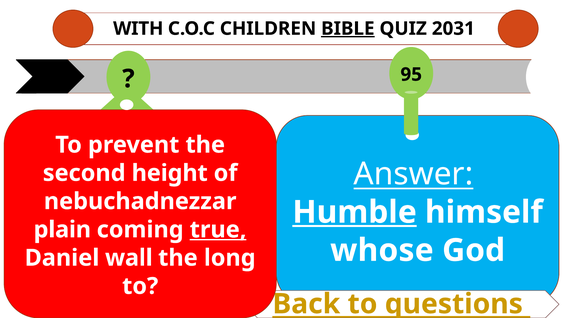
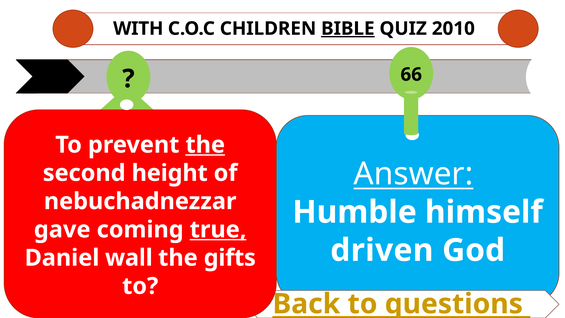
2031: 2031 -> 2010 (453, 29)
95: 95 -> 66 (411, 74)
the underline: none -> present (205, 145)
Humble underline: present -> none (355, 212)
plain: plain -> gave (62, 229)
whose: whose -> driven (382, 250)
long: long -> gifts (230, 258)
